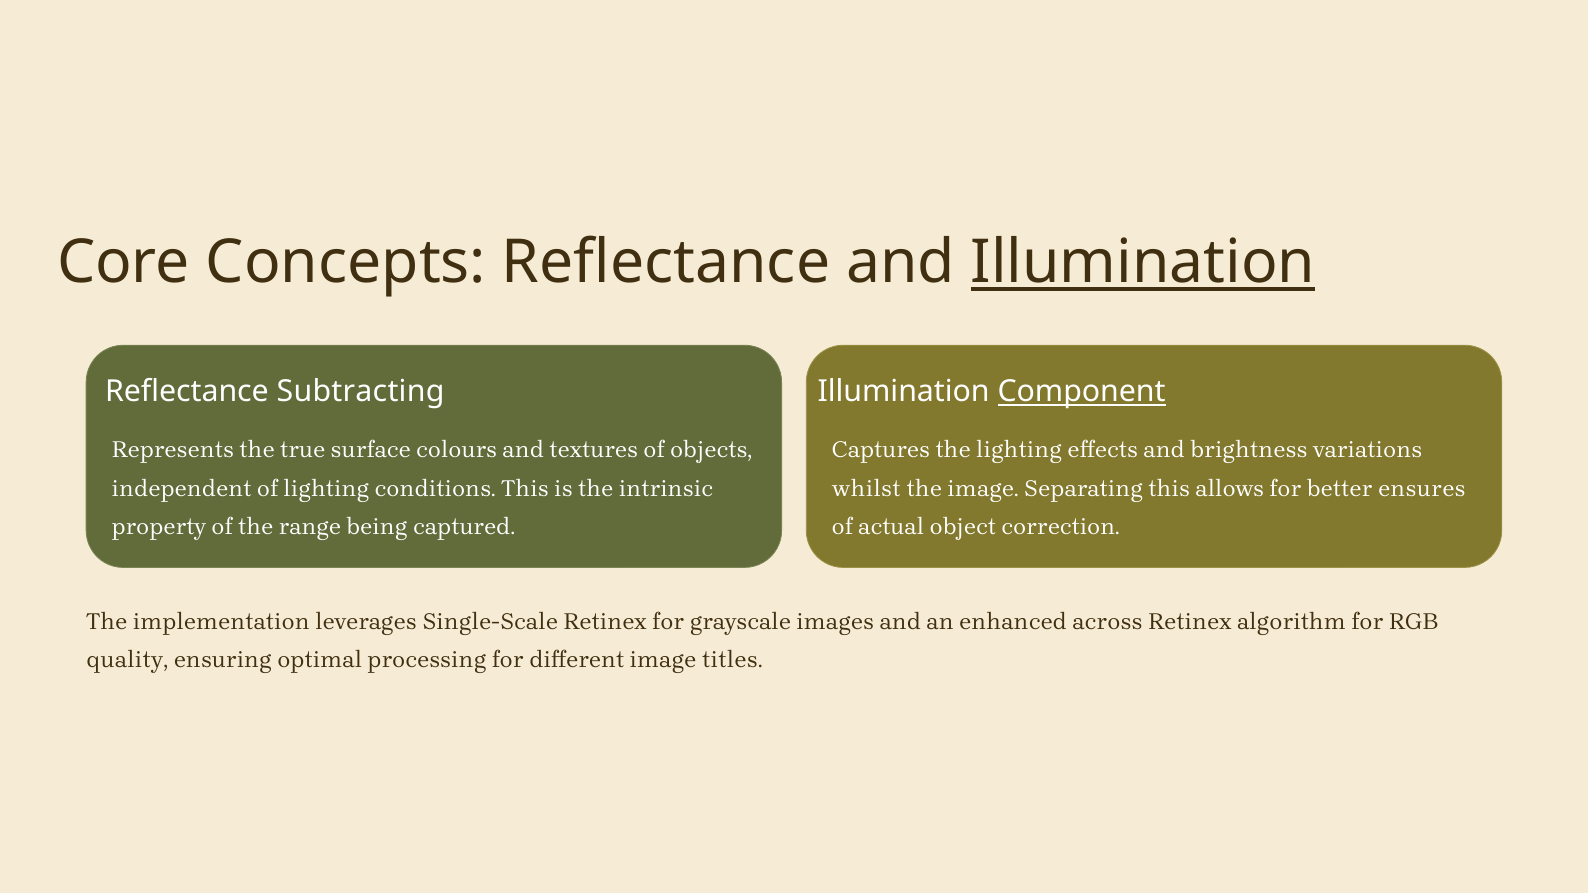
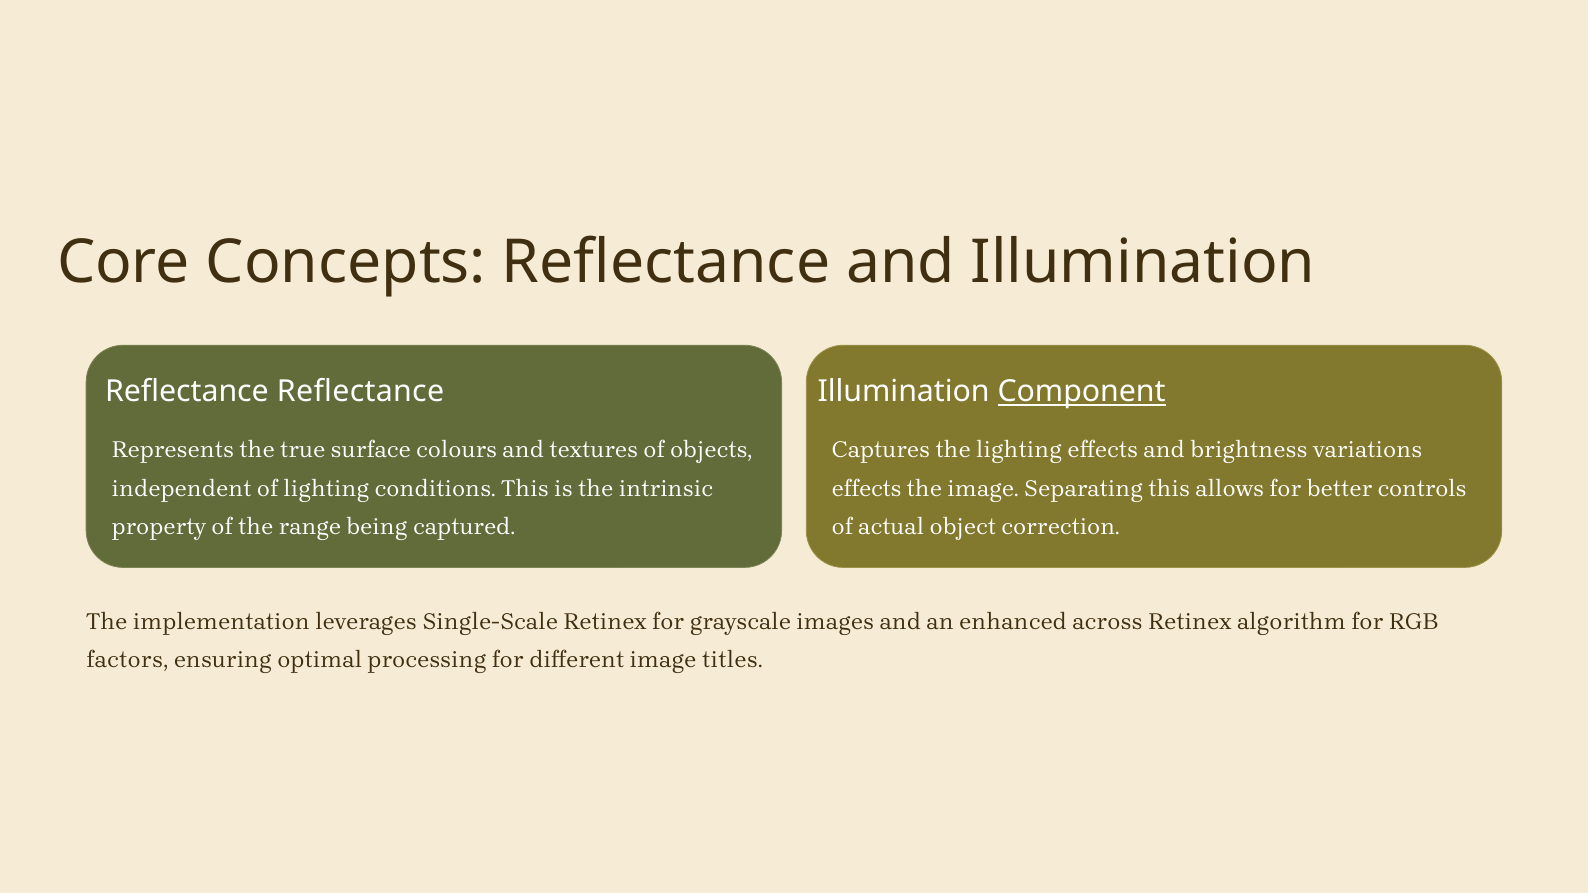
Illumination underline: present -> none (1143, 263)
Reflectance Subtracting: Subtracting -> Reflectance (361, 392)
whilst: whilst -> effects (867, 489)
ensures: ensures -> controls (1422, 489)
quality: quality -> factors (127, 660)
